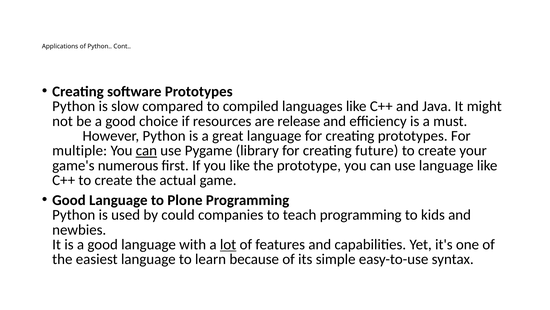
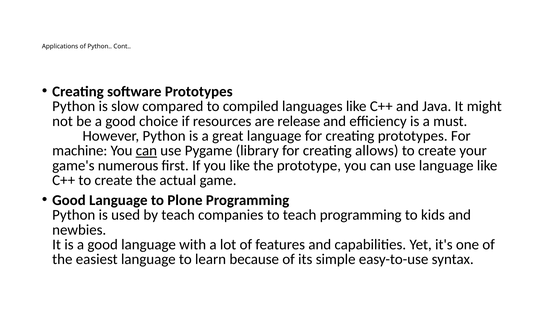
multiple: multiple -> machine (80, 150)
future: future -> allows (377, 150)
by could: could -> teach (178, 215)
lot underline: present -> none (228, 244)
